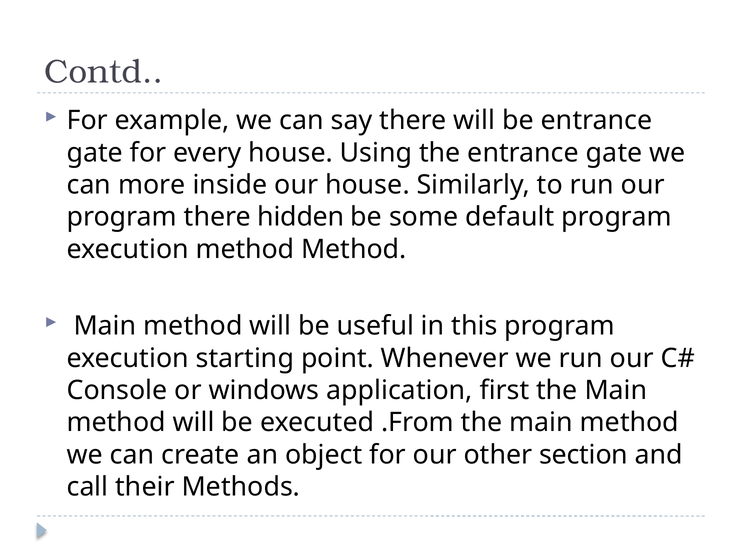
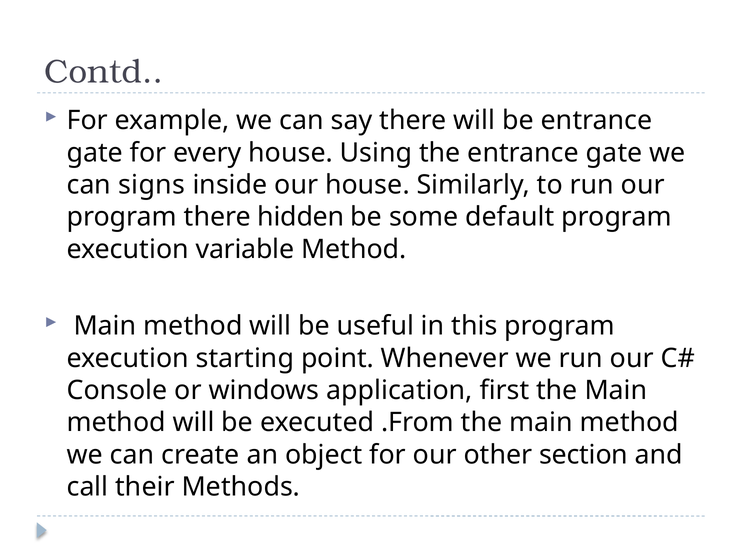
more: more -> signs (152, 185)
execution method: method -> variable (245, 249)
